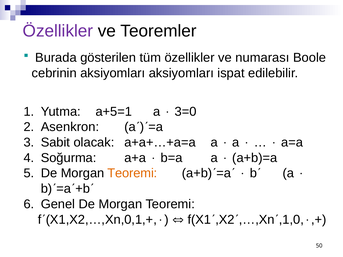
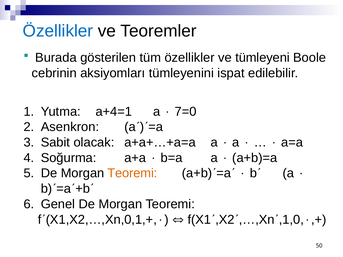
Özellikler colour: purple -> blue (58, 31)
numarası: numarası -> tümleyeni (263, 58)
aksiyomları aksiyomları: aksiyomları -> tümleyenini (181, 73)
a+5=1: a+5=1 -> a+4=1 (114, 112)
3=0: 3=0 -> 7=0 (186, 112)
